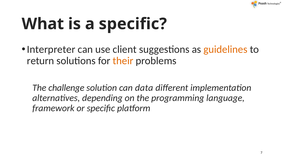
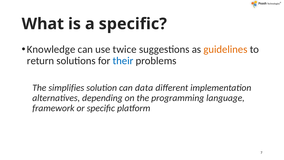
Interpreter: Interpreter -> Knowledge (51, 49)
client: client -> twice (125, 49)
their colour: orange -> blue (123, 61)
challenge: challenge -> simplifies (66, 88)
